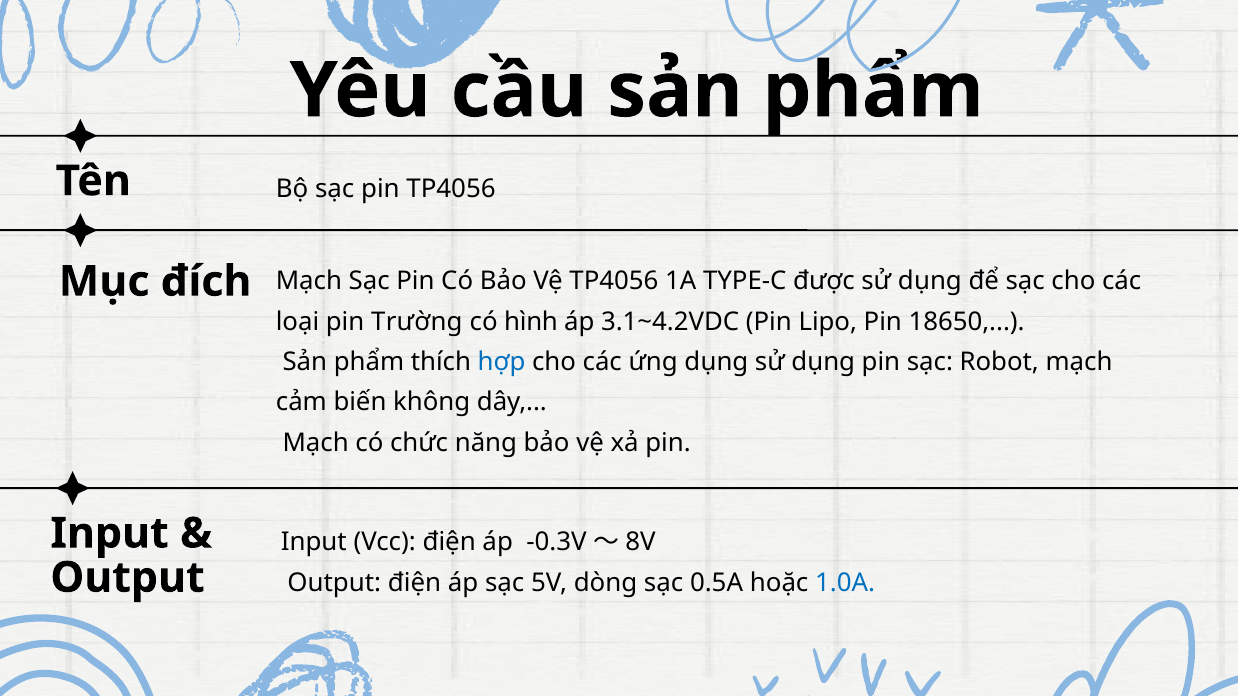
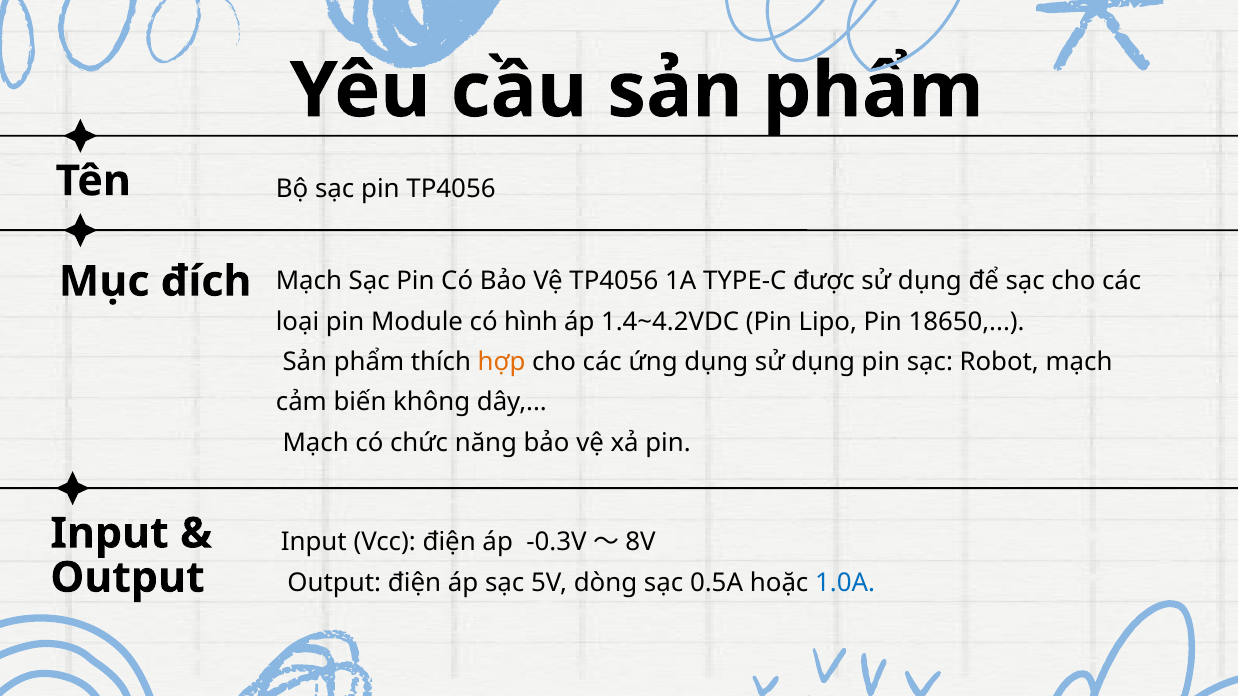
Trường: Trường -> Module (417, 322)
3.1~4.2VDC: 3.1~4.2VDC -> 1.4~4.2VDC (670, 322)
hợp colour: blue -> orange (502, 362)
